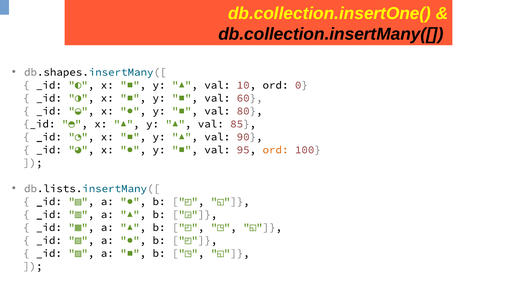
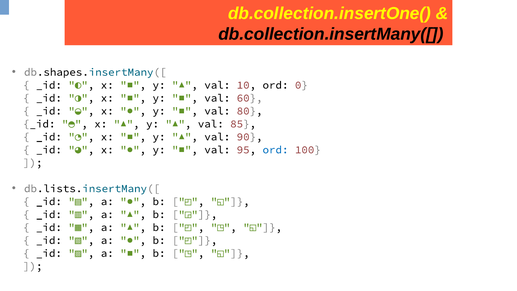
ord colour: orange -> blue (276, 150)
